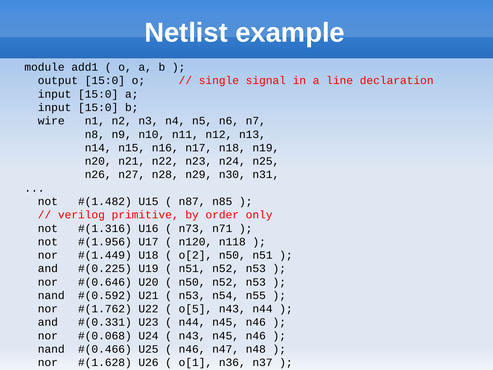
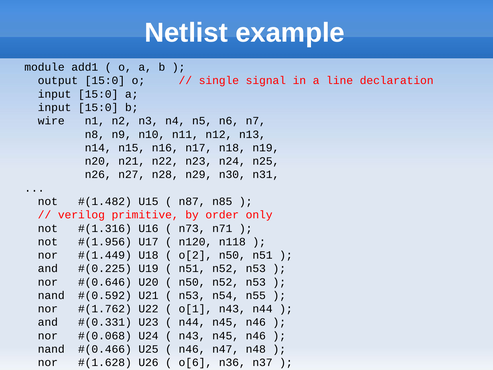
o[5: o[5 -> o[1 (195, 309)
o[1: o[1 -> o[6 (195, 362)
